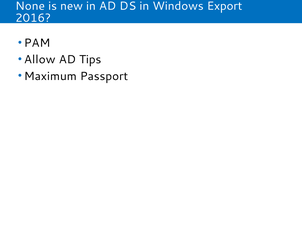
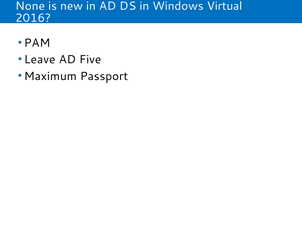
Export: Export -> Virtual (225, 6)
Allow: Allow -> Leave (40, 60)
Tips: Tips -> Five (90, 60)
